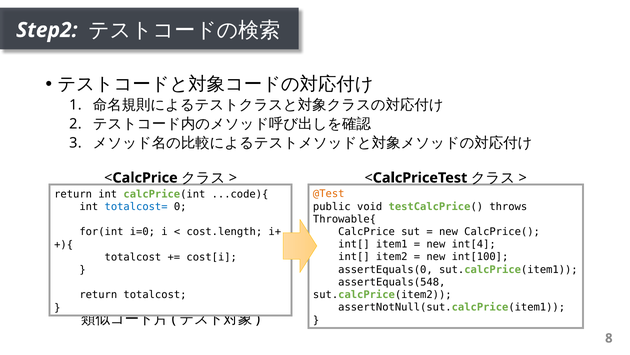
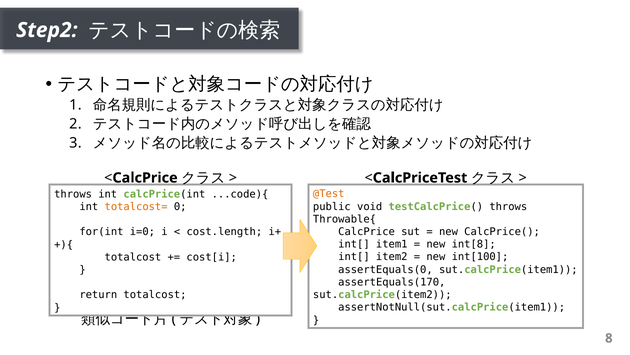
return: return -> throws (73, 194)
totalcost= colour: blue -> orange (136, 206)
int[4: int[4 -> int[8 (474, 244)
assertEquals(548: assertEquals(548 -> assertEquals(170 (392, 282)
